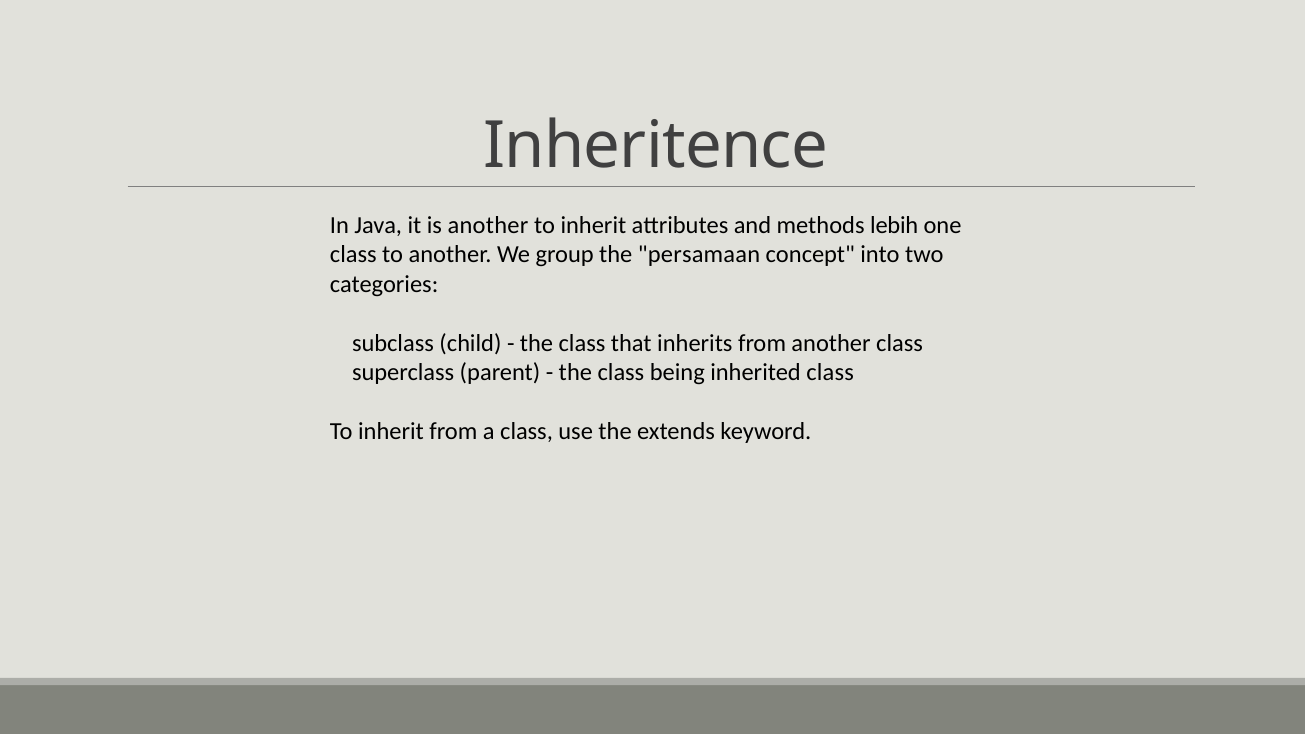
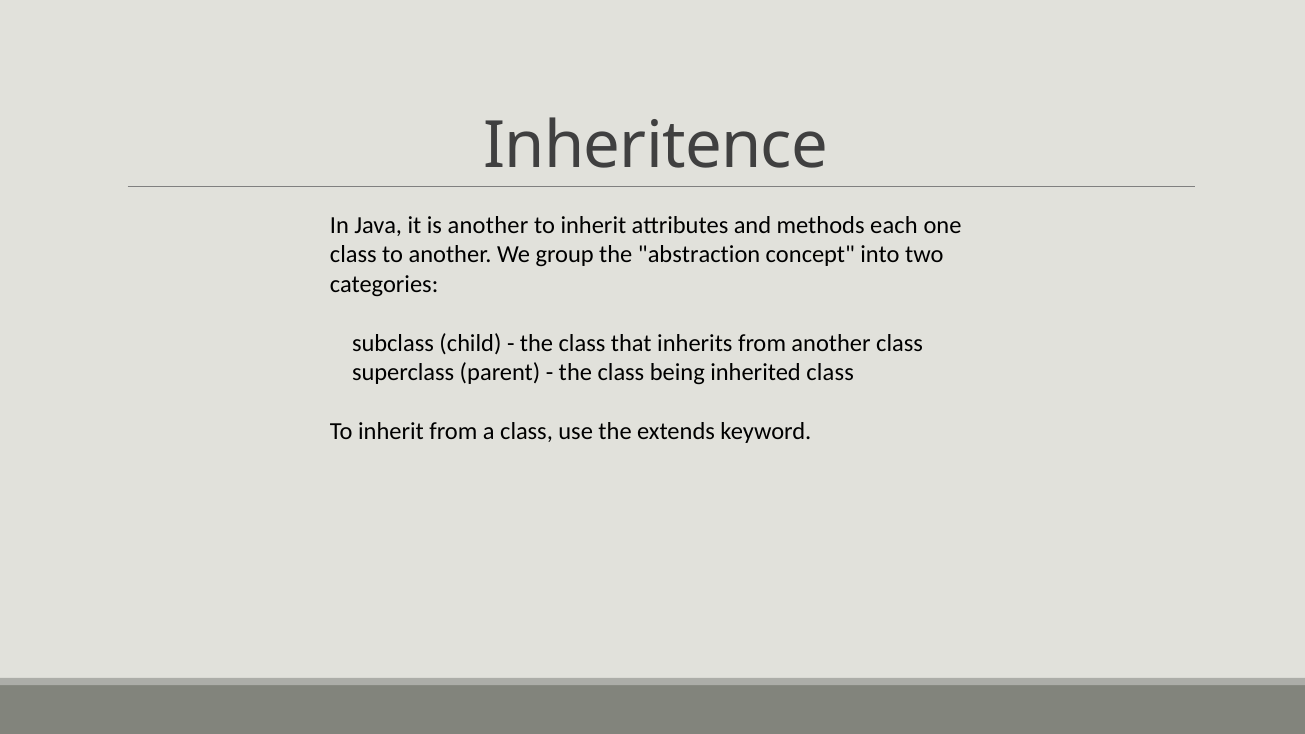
lebih: lebih -> each (894, 226)
persamaan: persamaan -> abstraction (699, 255)
